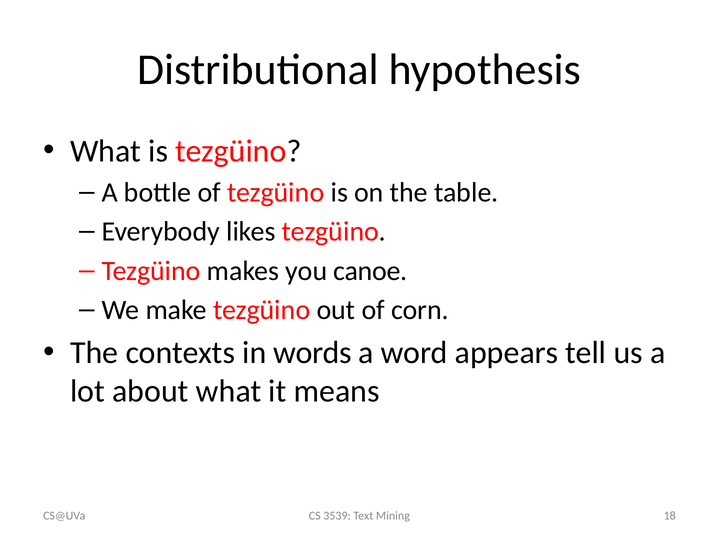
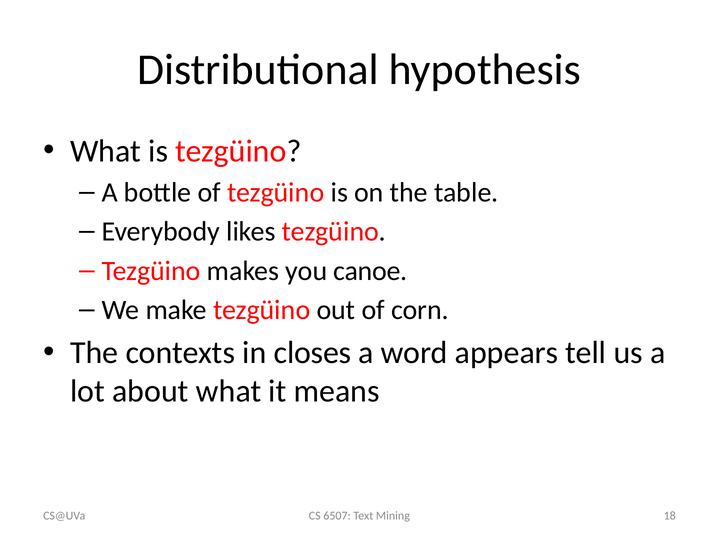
words: words -> closes (312, 352)
3539: 3539 -> 6507 (337, 515)
